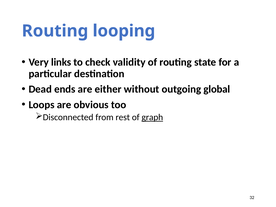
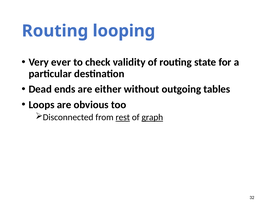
links: links -> ever (61, 62)
global: global -> tables (217, 89)
rest underline: none -> present (123, 117)
